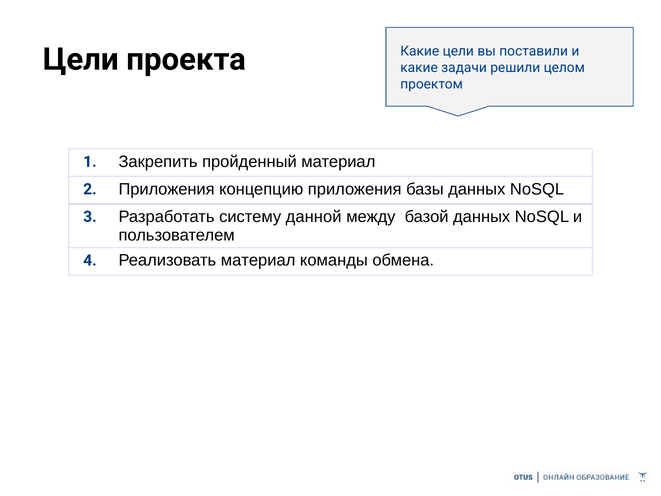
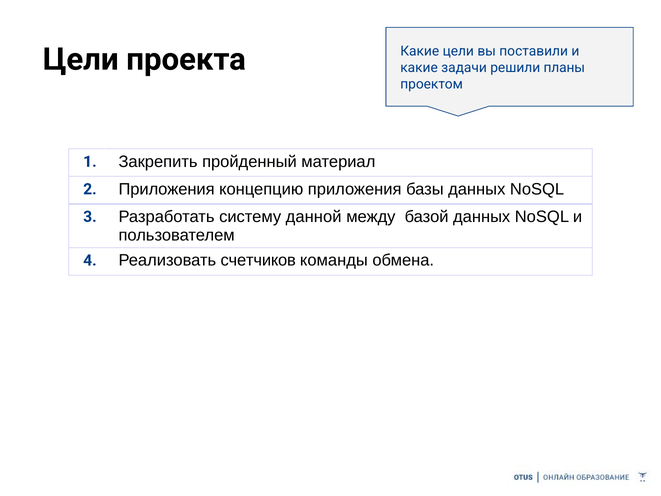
целом: целом -> планы (564, 68)
Реализовать материал: материал -> счетчиков (258, 260)
